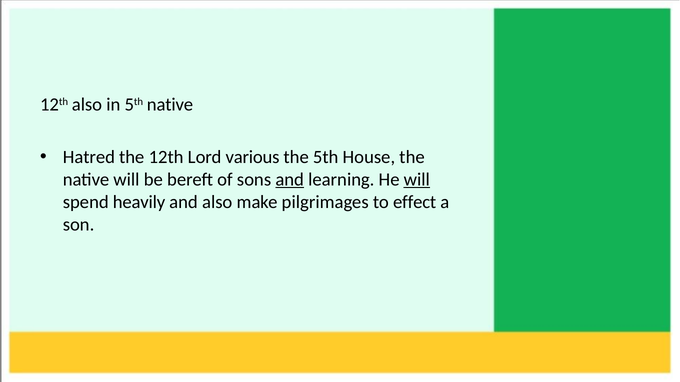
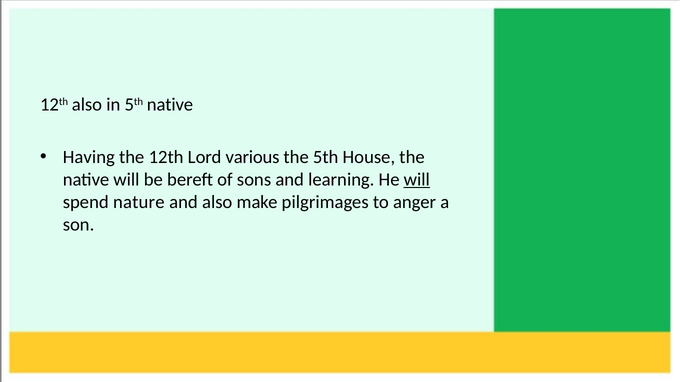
Hatred: Hatred -> Having (89, 157)
and underline: present -> none (290, 179)
heavily: heavily -> nature (139, 202)
effect: effect -> anger (415, 202)
